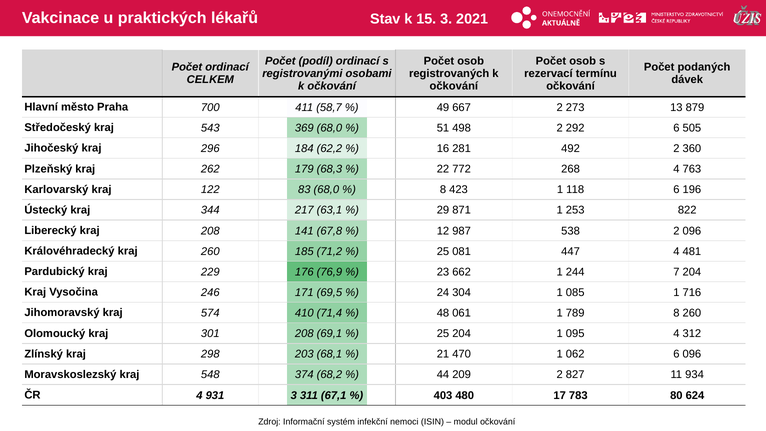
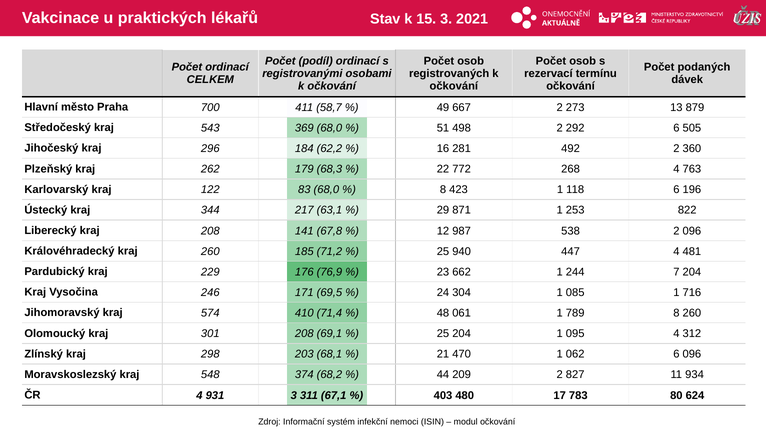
081: 081 -> 940 (462, 251)
